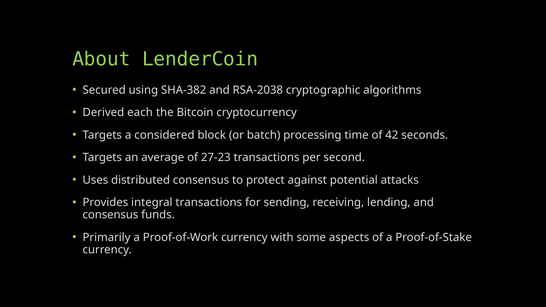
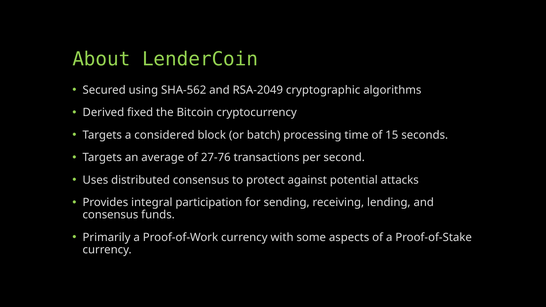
SHA-382: SHA-382 -> SHA-562 (184, 90)
RSA-2038: RSA-2038 -> RSA-2049 (258, 90)
each: each -> fixed (140, 113)
42: 42 -> 15 (392, 135)
27-23: 27-23 -> 27-76 (216, 158)
integral transactions: transactions -> participation (209, 203)
